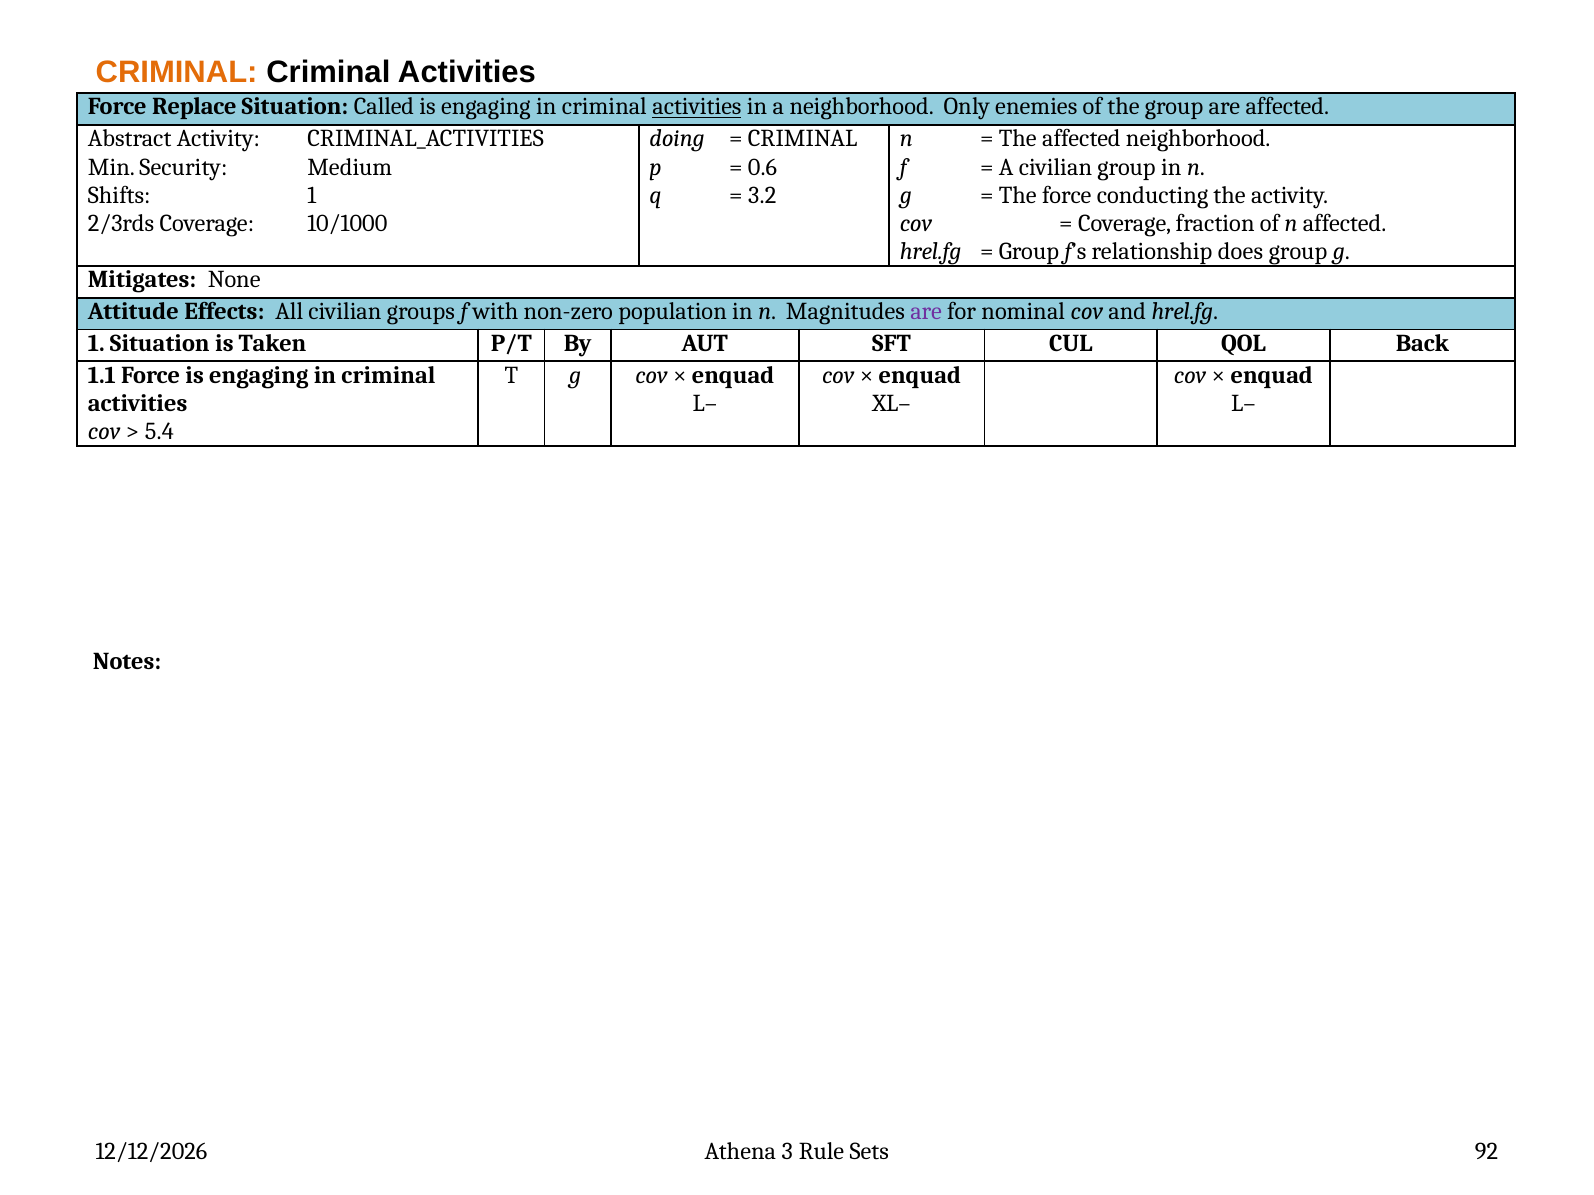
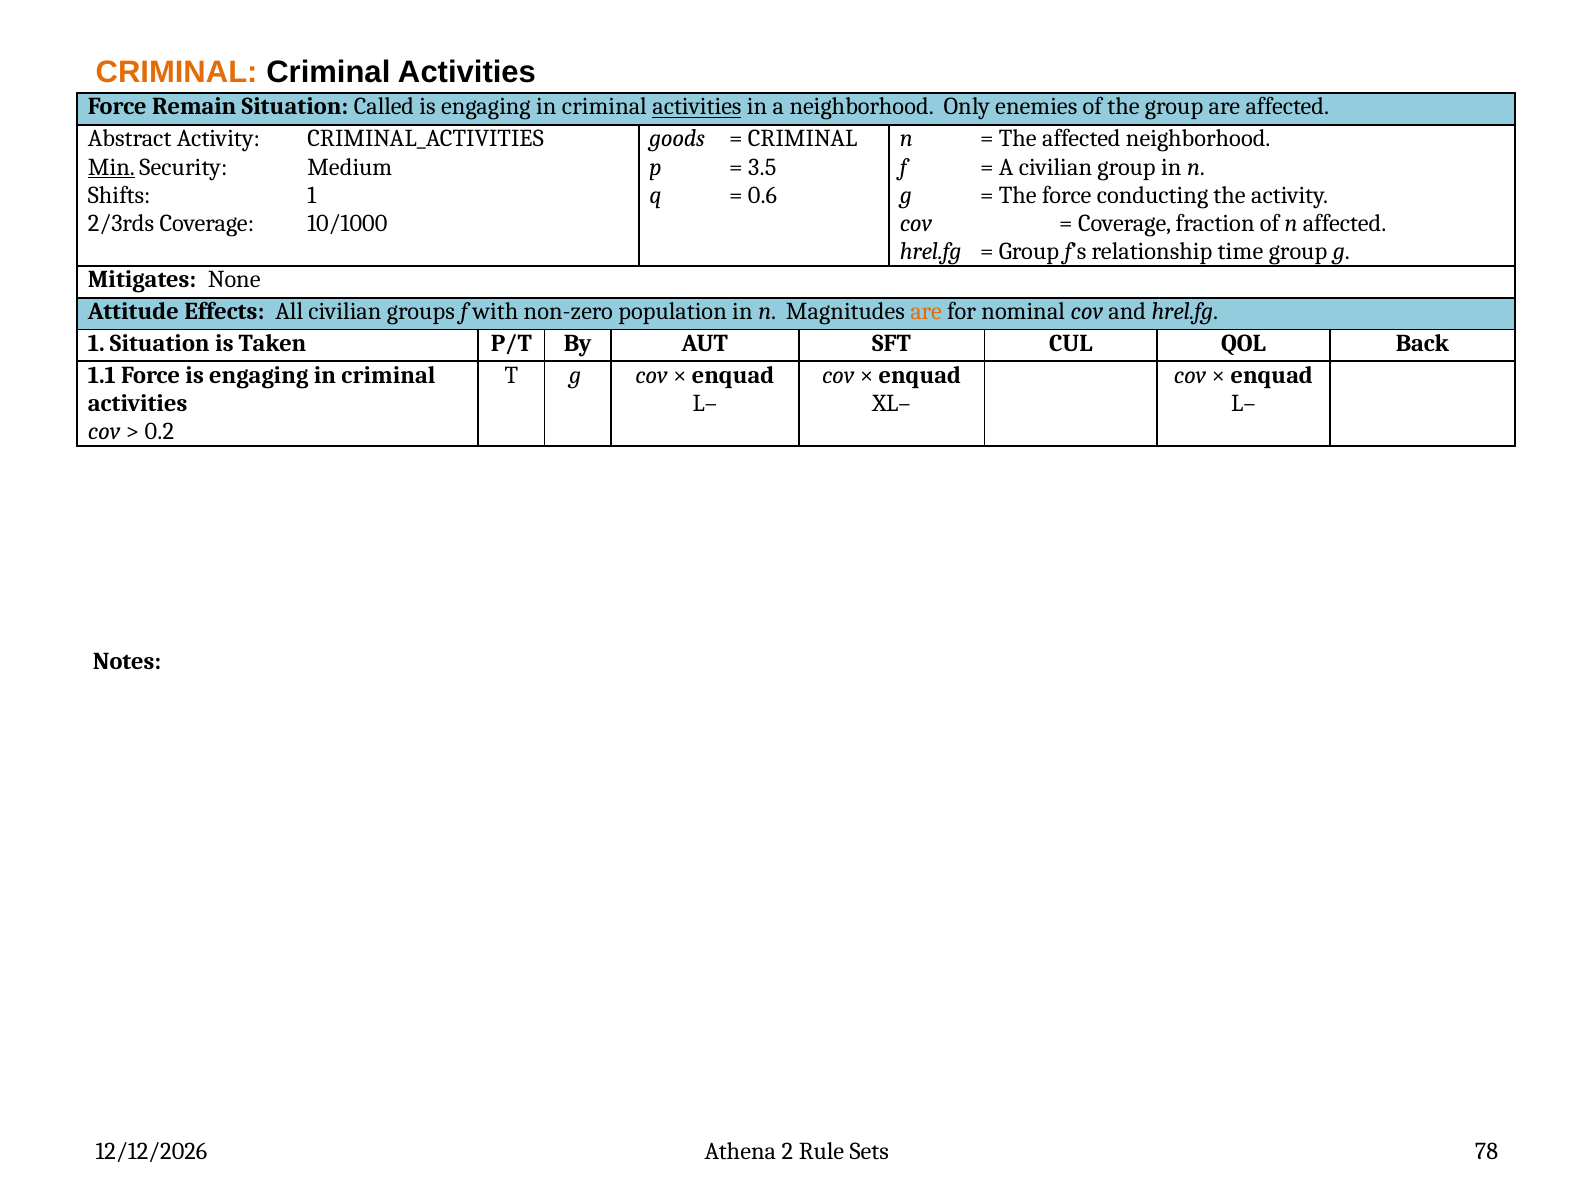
Replace: Replace -> Remain (194, 107)
doing: doing -> goods (677, 139)
Min underline: none -> present (111, 167)
0.6: 0.6 -> 3.5 (762, 167)
3.2: 3.2 -> 0.6 (762, 195)
does: does -> time (1240, 252)
are colour: purple -> orange (926, 312)
5.4: 5.4 -> 0.2 (159, 432)
3: 3 -> 2 (787, 1152)
92: 92 -> 78 (1487, 1152)
